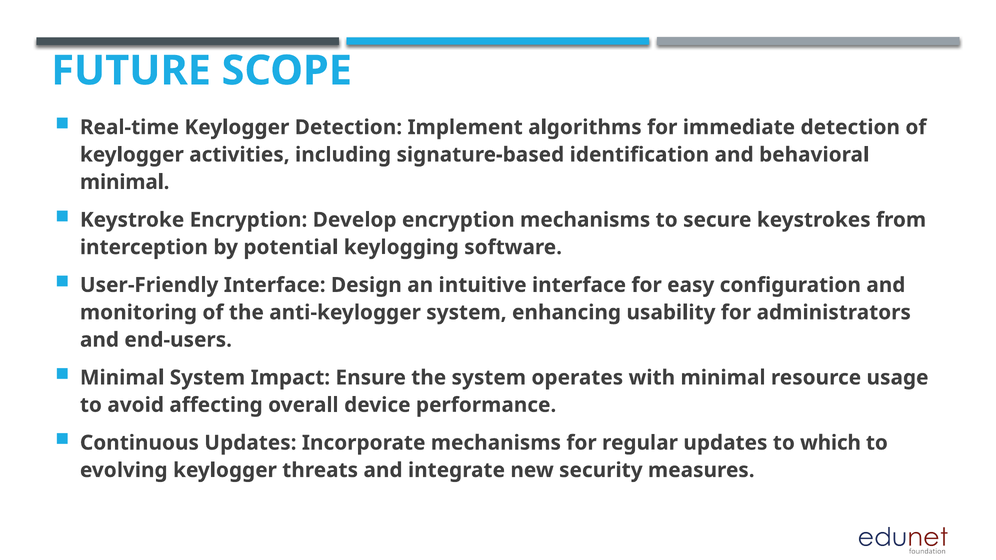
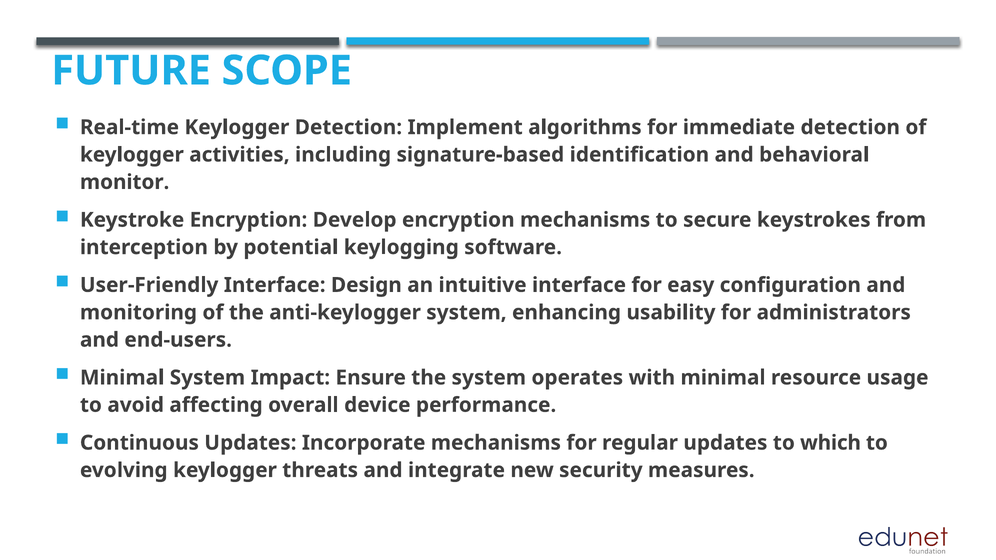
minimal: minimal -> monitor (125, 182)
